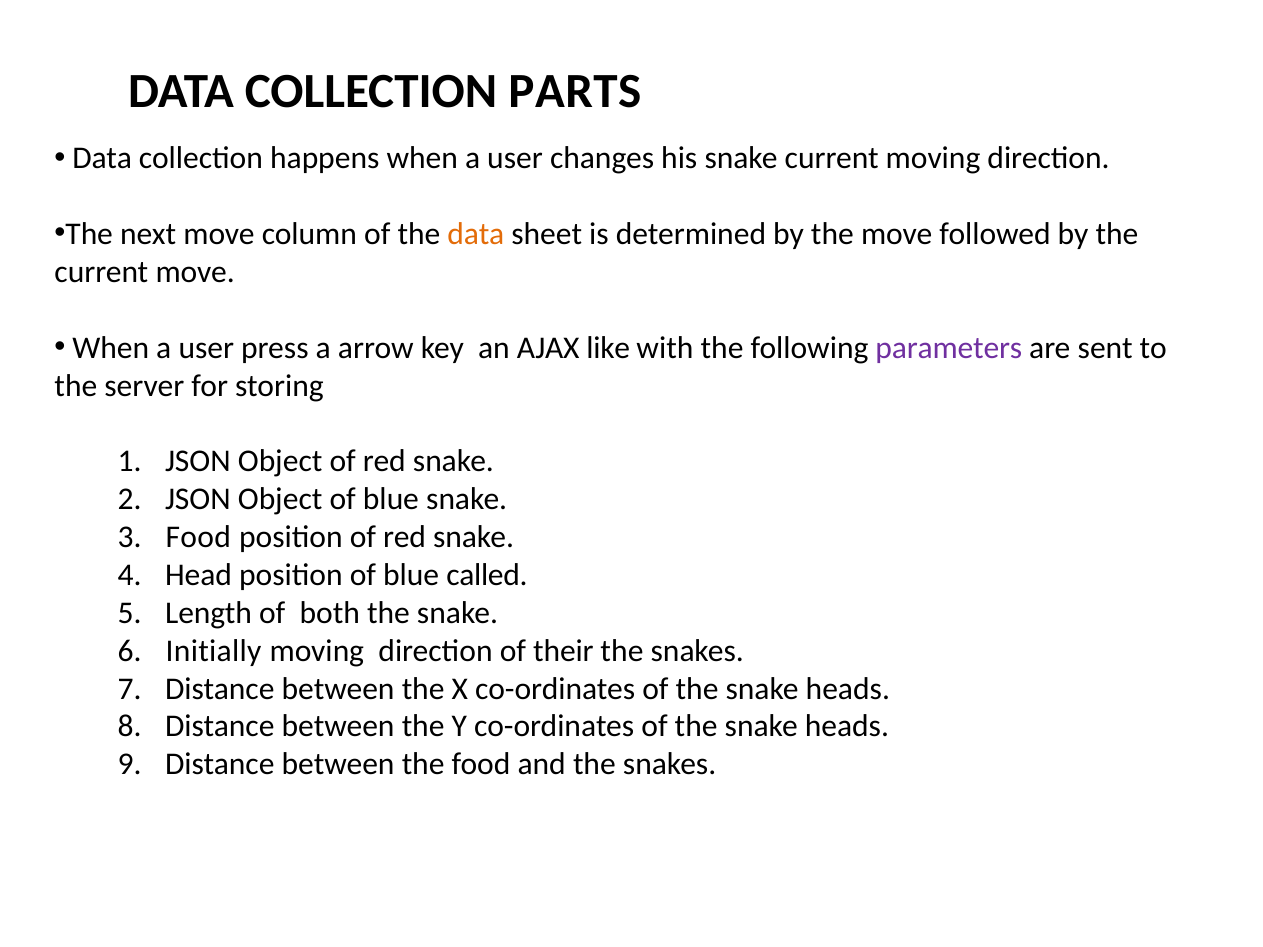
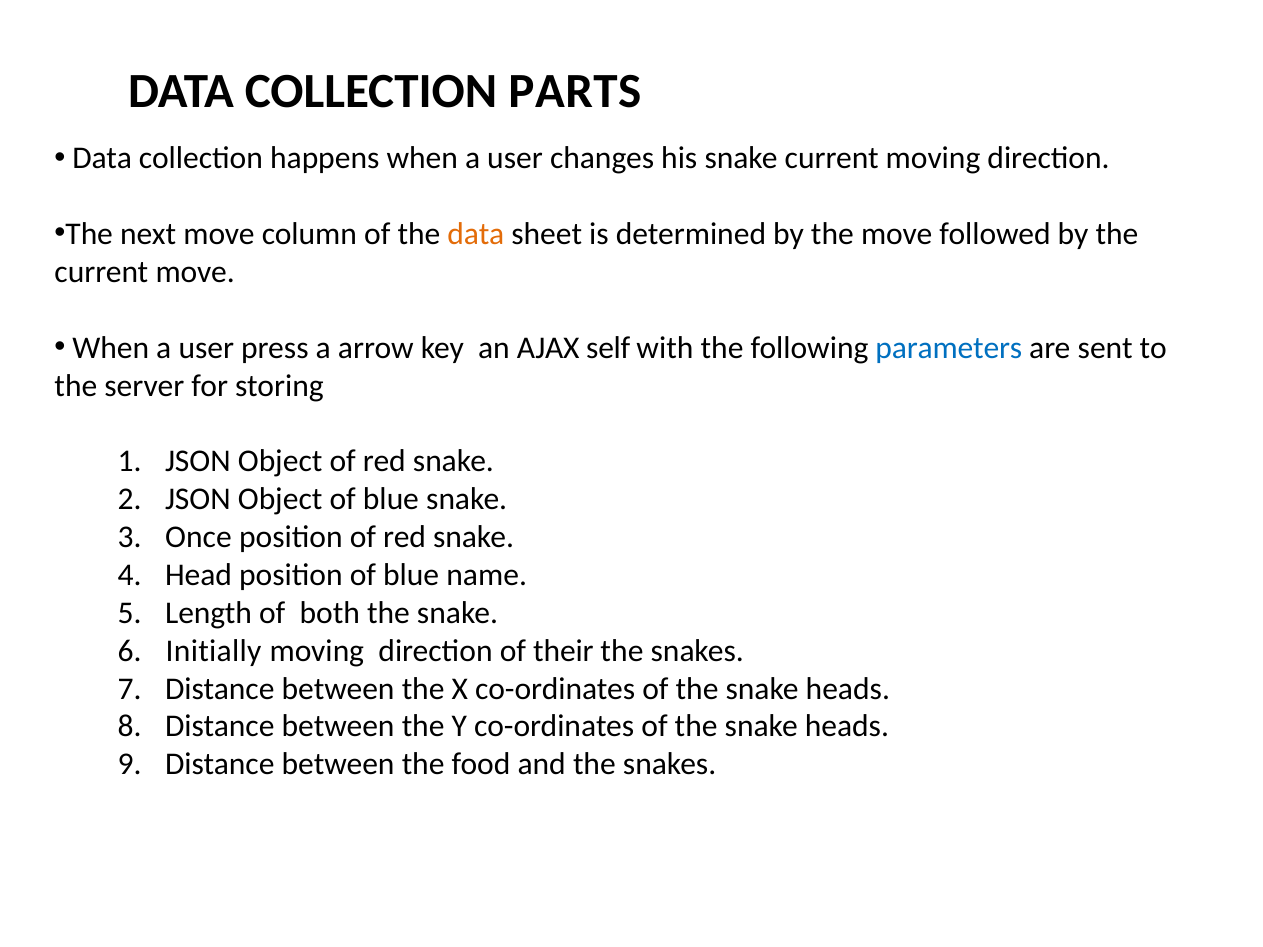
like: like -> self (608, 348)
parameters colour: purple -> blue (949, 348)
Food: Food -> Once (198, 537)
called: called -> name (487, 575)
